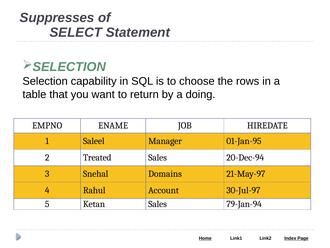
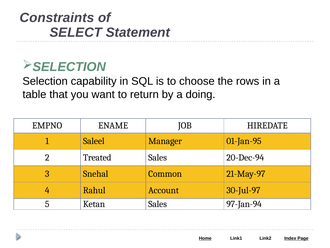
Suppresses: Suppresses -> Constraints (57, 18)
Domains: Domains -> Common (165, 174)
79-Jan-94: 79-Jan-94 -> 97-Jan-94 (244, 204)
